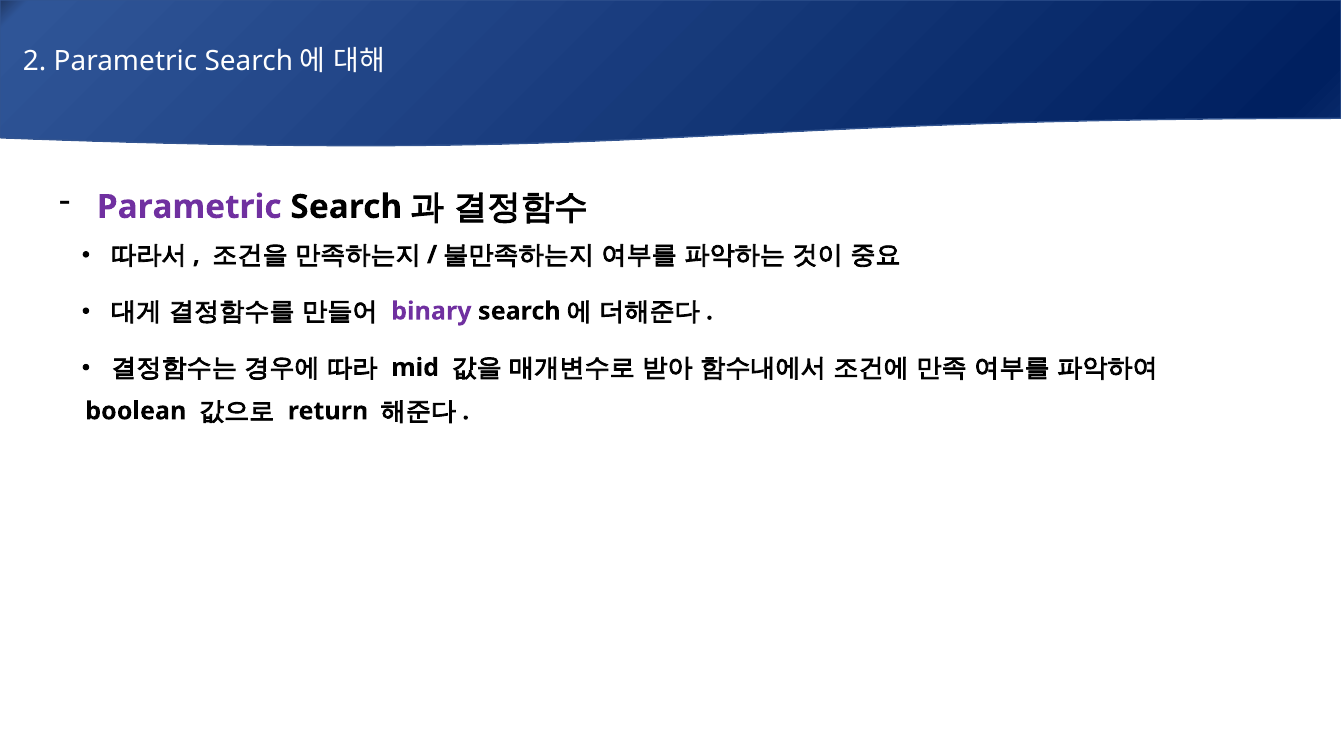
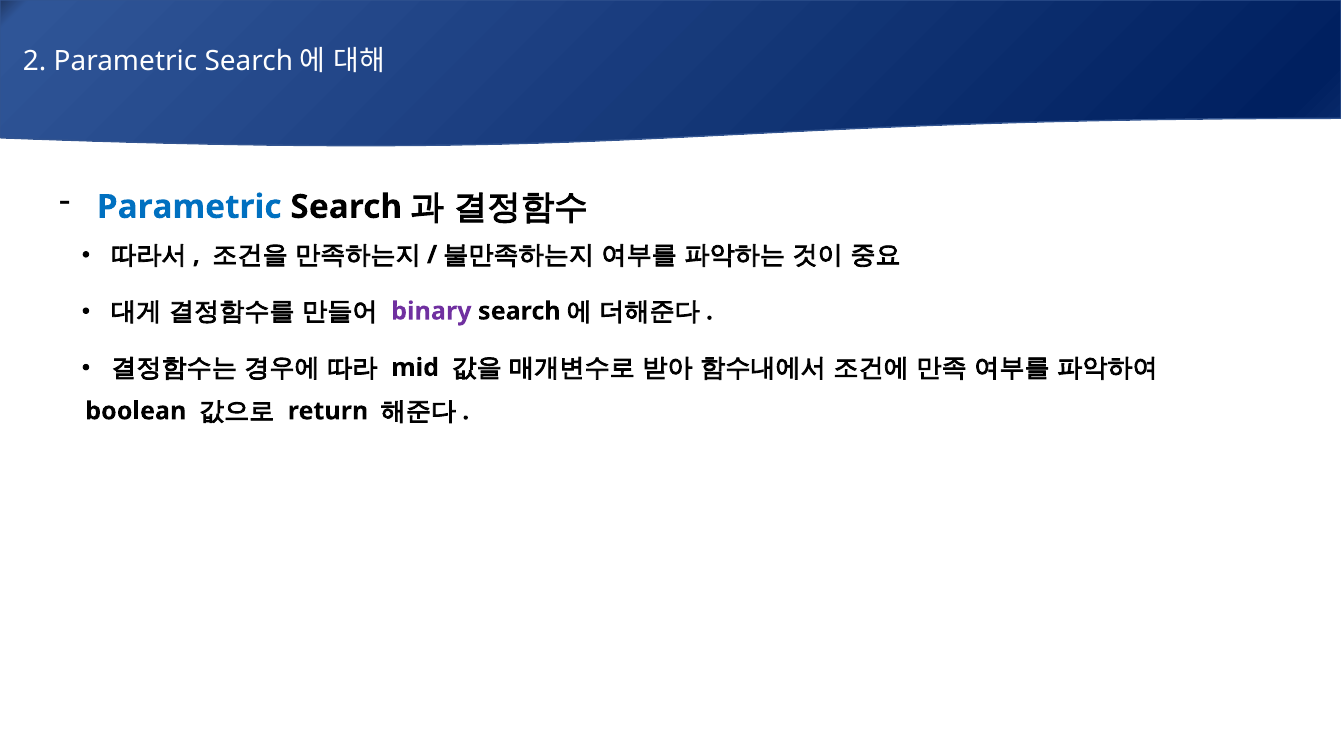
Parametric colour: purple -> blue (189, 207)
